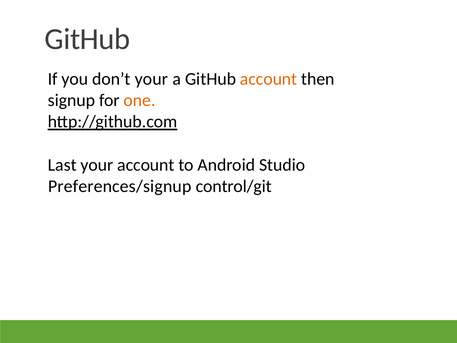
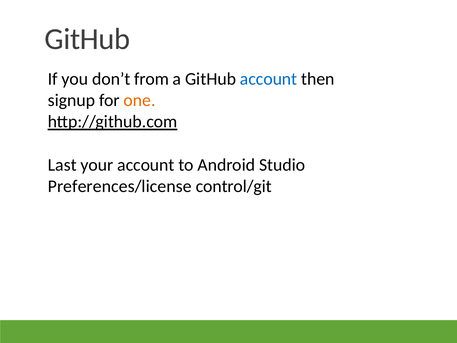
don’t your: your -> from (152, 79)
account colour: orange -> blue (269, 79)
Preferences/signup: Preferences/signup -> Preferences/license (120, 186)
